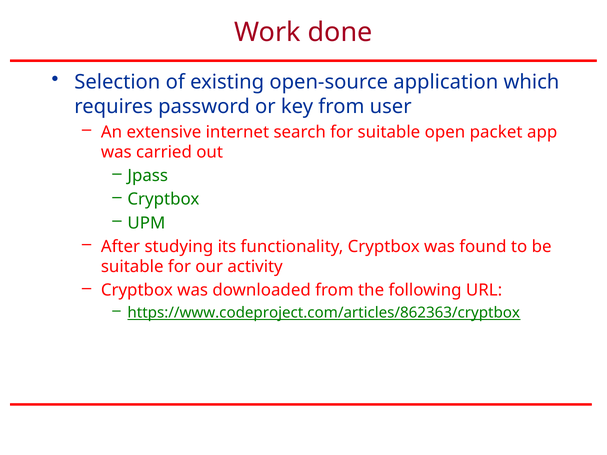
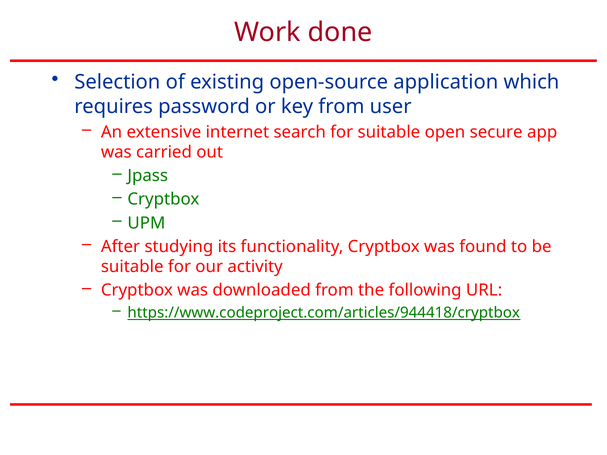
packet: packet -> secure (496, 132)
https://www.codeproject.com/articles/862363/cryptbox: https://www.codeproject.com/articles/862363/cryptbox -> https://www.codeproject.com/articles/944418/cryptbox (324, 313)
